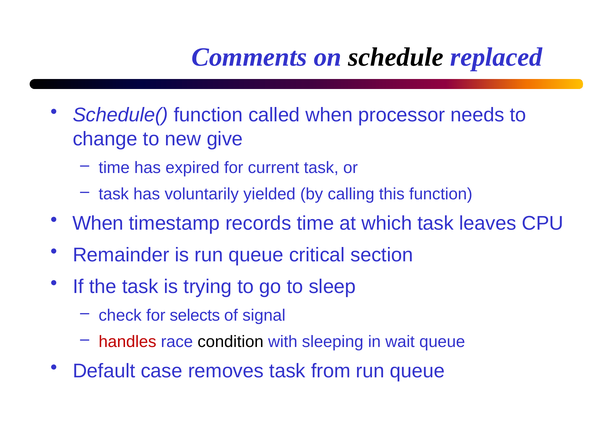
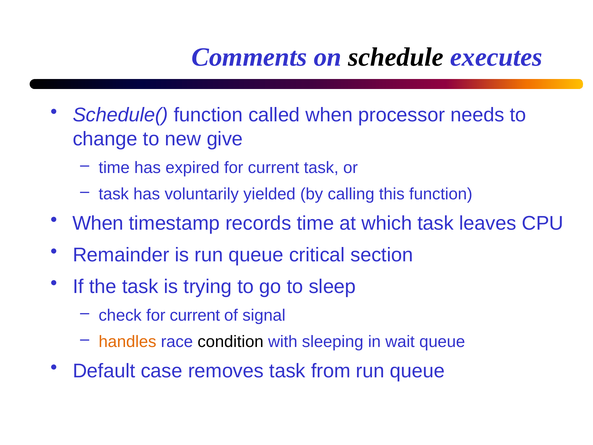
replaced: replaced -> executes (496, 57)
check for selects: selects -> current (195, 315)
handles colour: red -> orange (127, 341)
